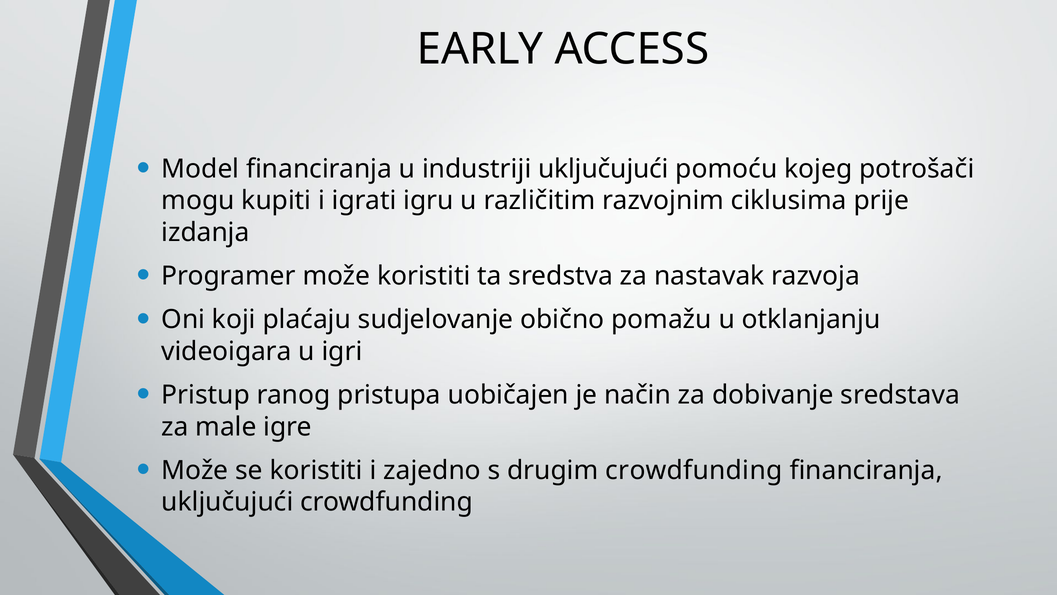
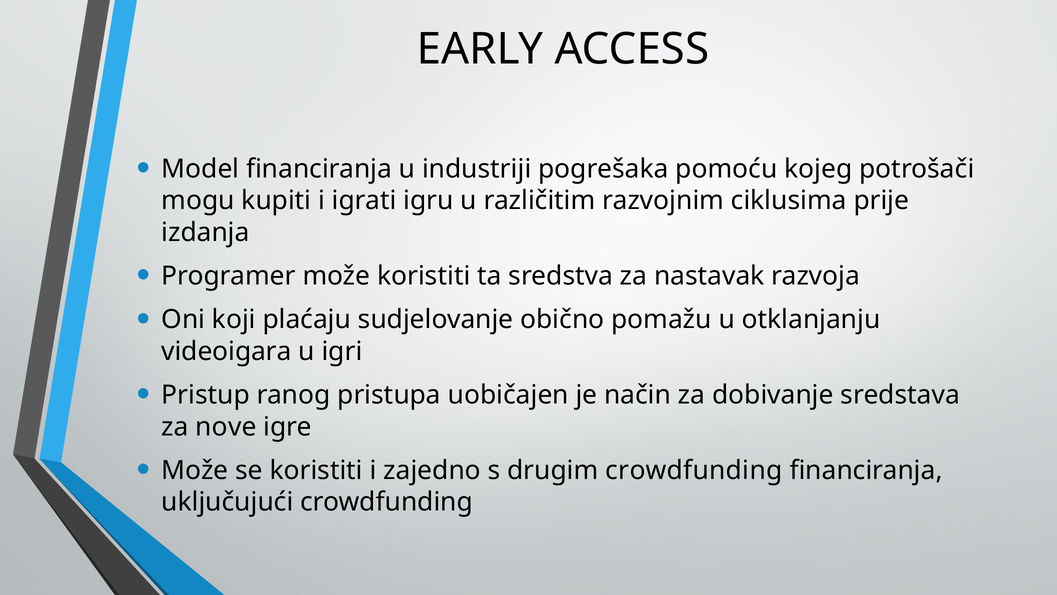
industriji uključujući: uključujući -> pogrešaka (603, 169)
male: male -> nove (226, 426)
